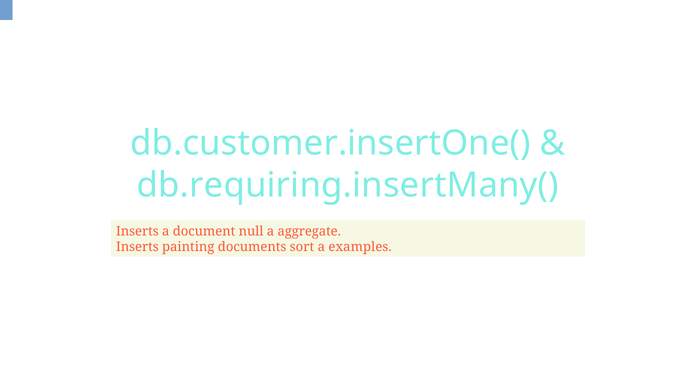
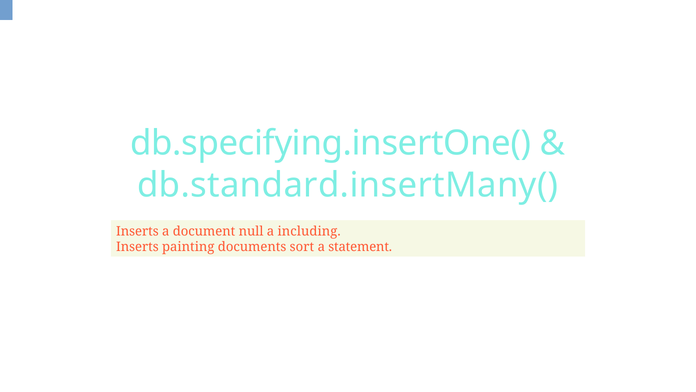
db.customer.insertOne(: db.customer.insertOne( -> db.specifying.insertOne( (331, 143)
db.requiring.insertMany(: db.requiring.insertMany( -> db.standard.insertMany( (348, 185)
aggregate: aggregate -> including (309, 231)
examples: examples -> statement (360, 247)
